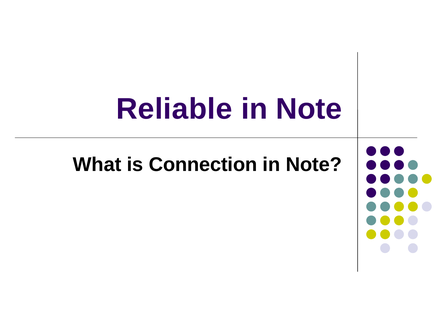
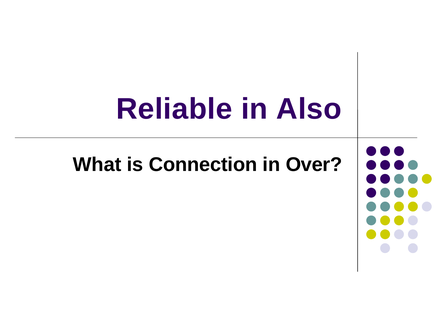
Note: Note -> Also (309, 109)
Note: Note -> Over (314, 165)
